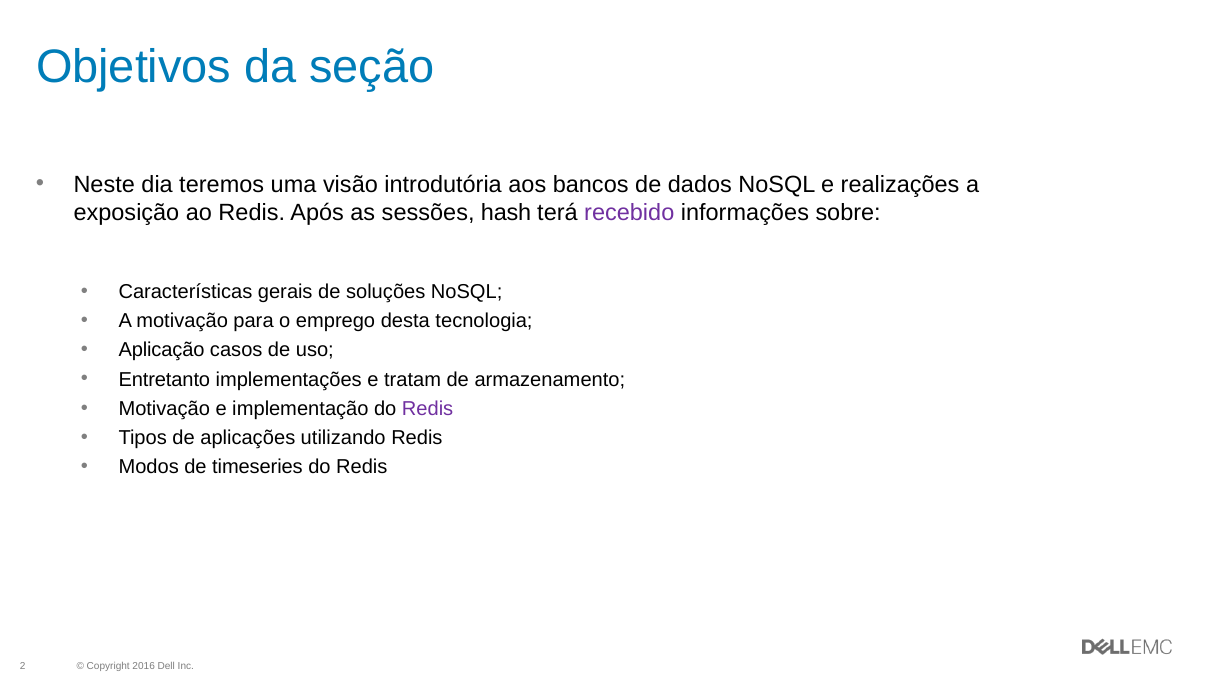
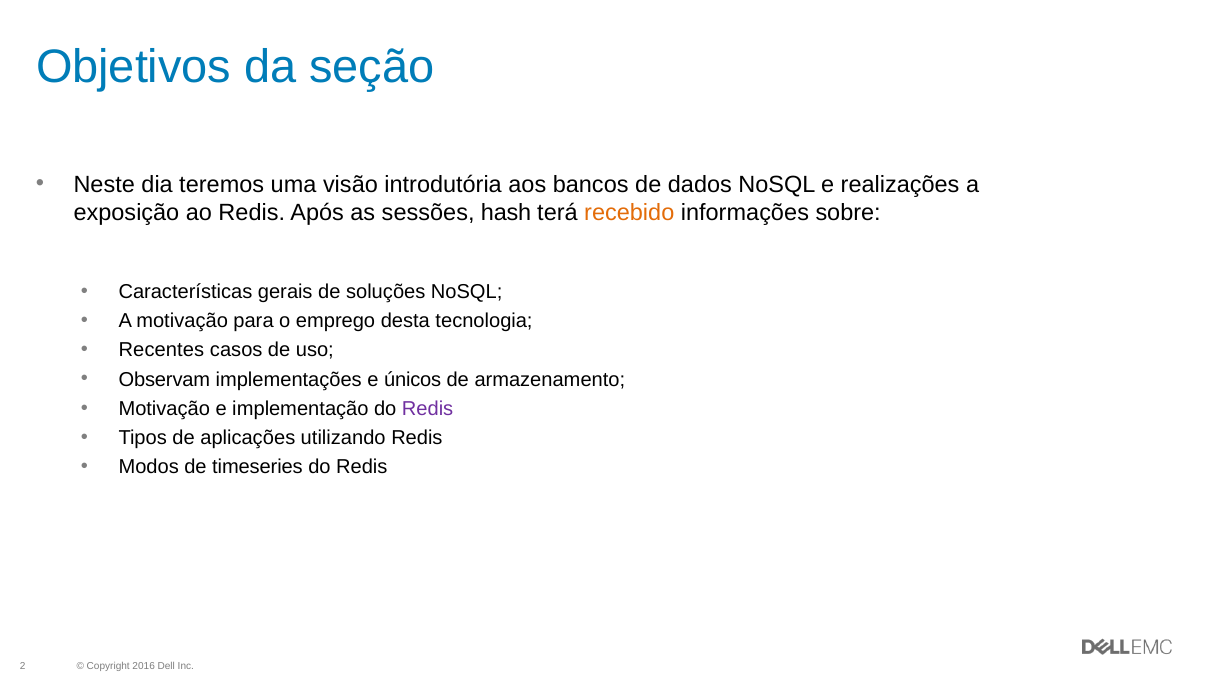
recebido colour: purple -> orange (629, 213)
Aplicação: Aplicação -> Recentes (161, 350)
Entretanto: Entretanto -> Observam (164, 379)
tratam: tratam -> únicos (413, 379)
